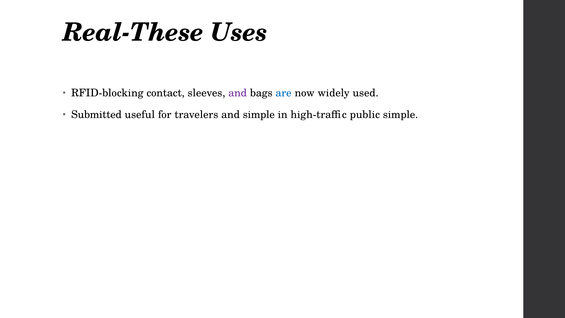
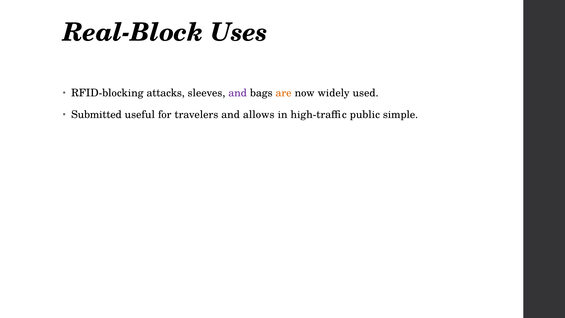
Real-These: Real-These -> Real-Block (133, 33)
contact: contact -> attacks (166, 93)
are colour: blue -> orange (284, 93)
and simple: simple -> allows (259, 115)
